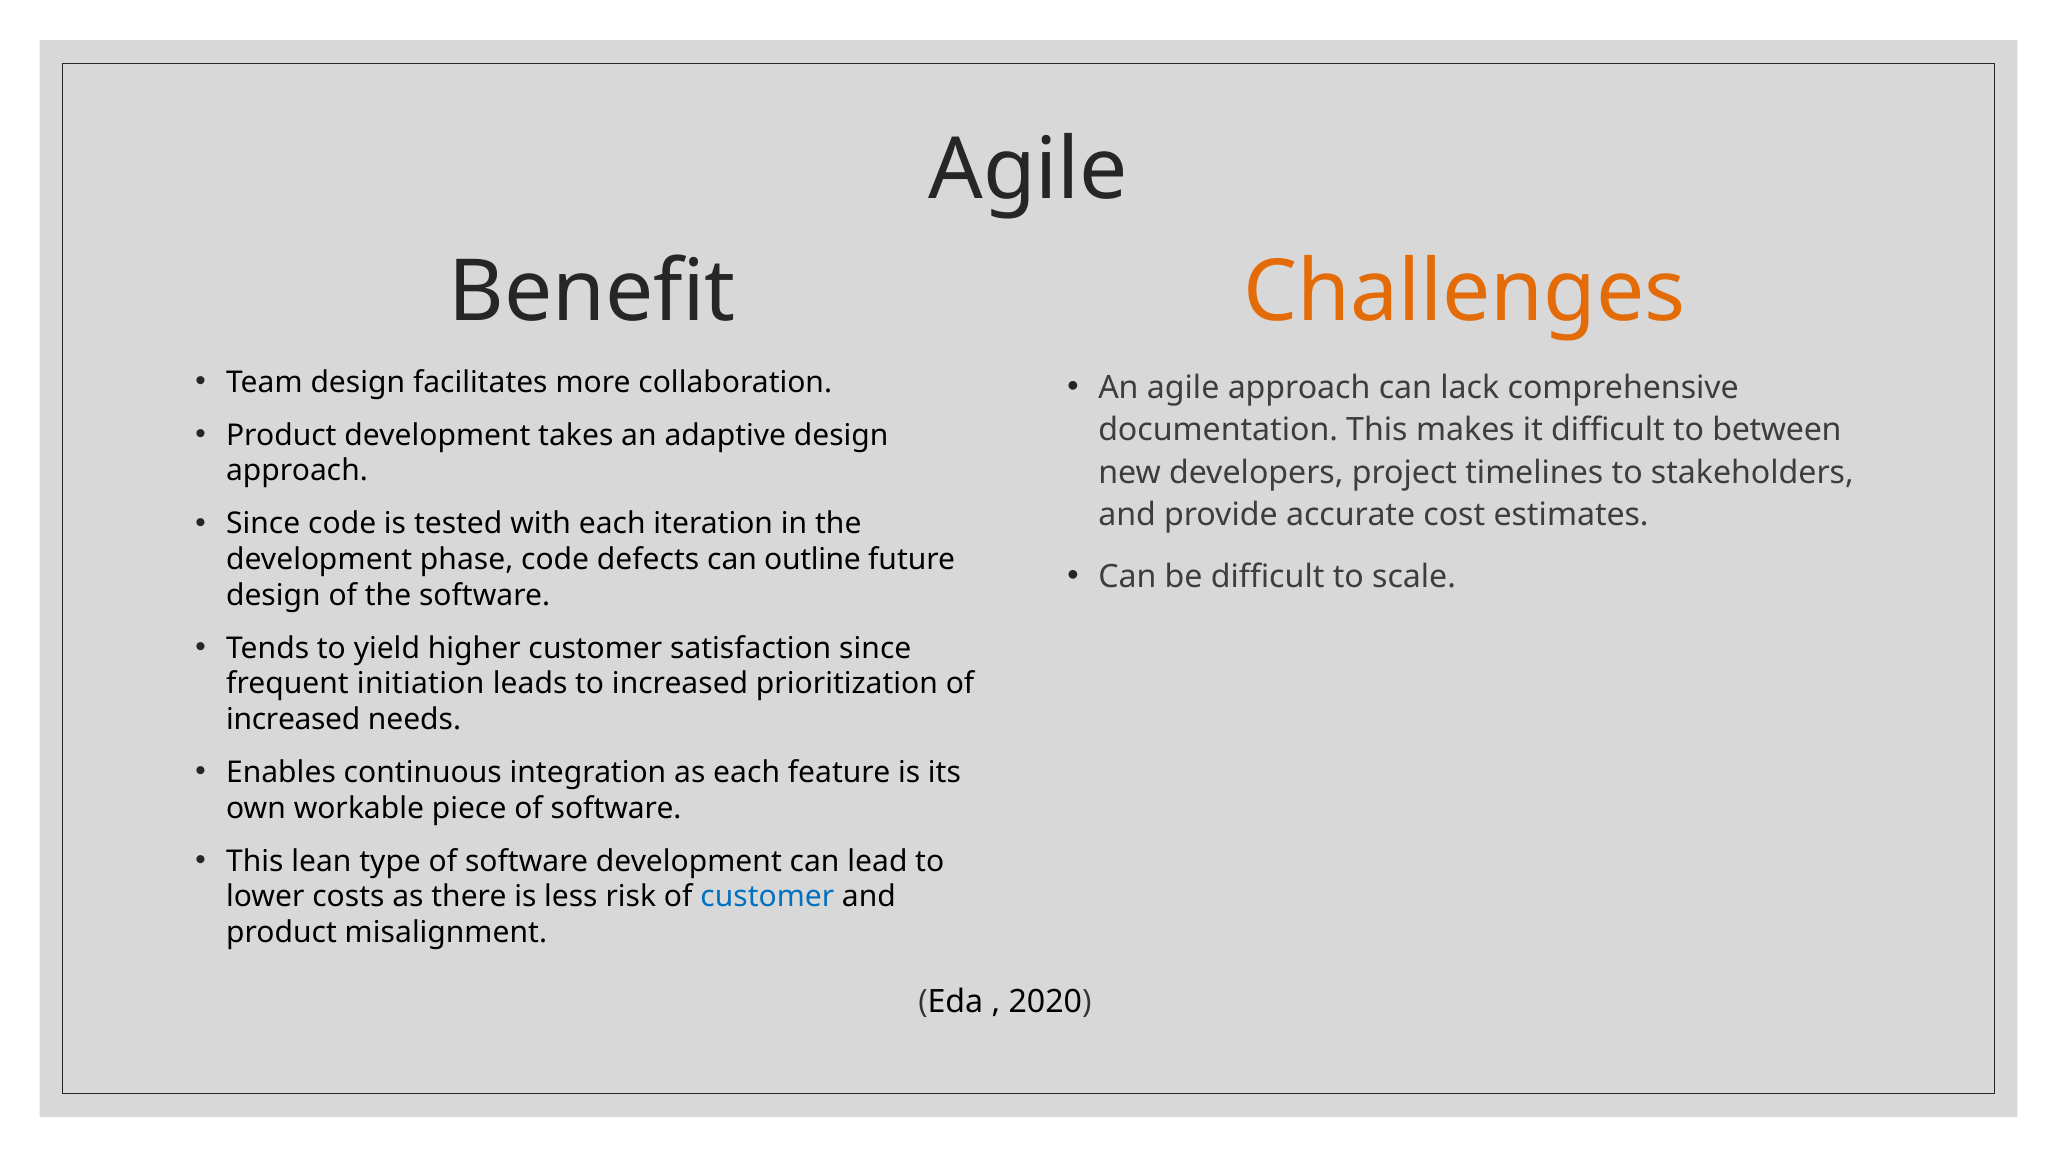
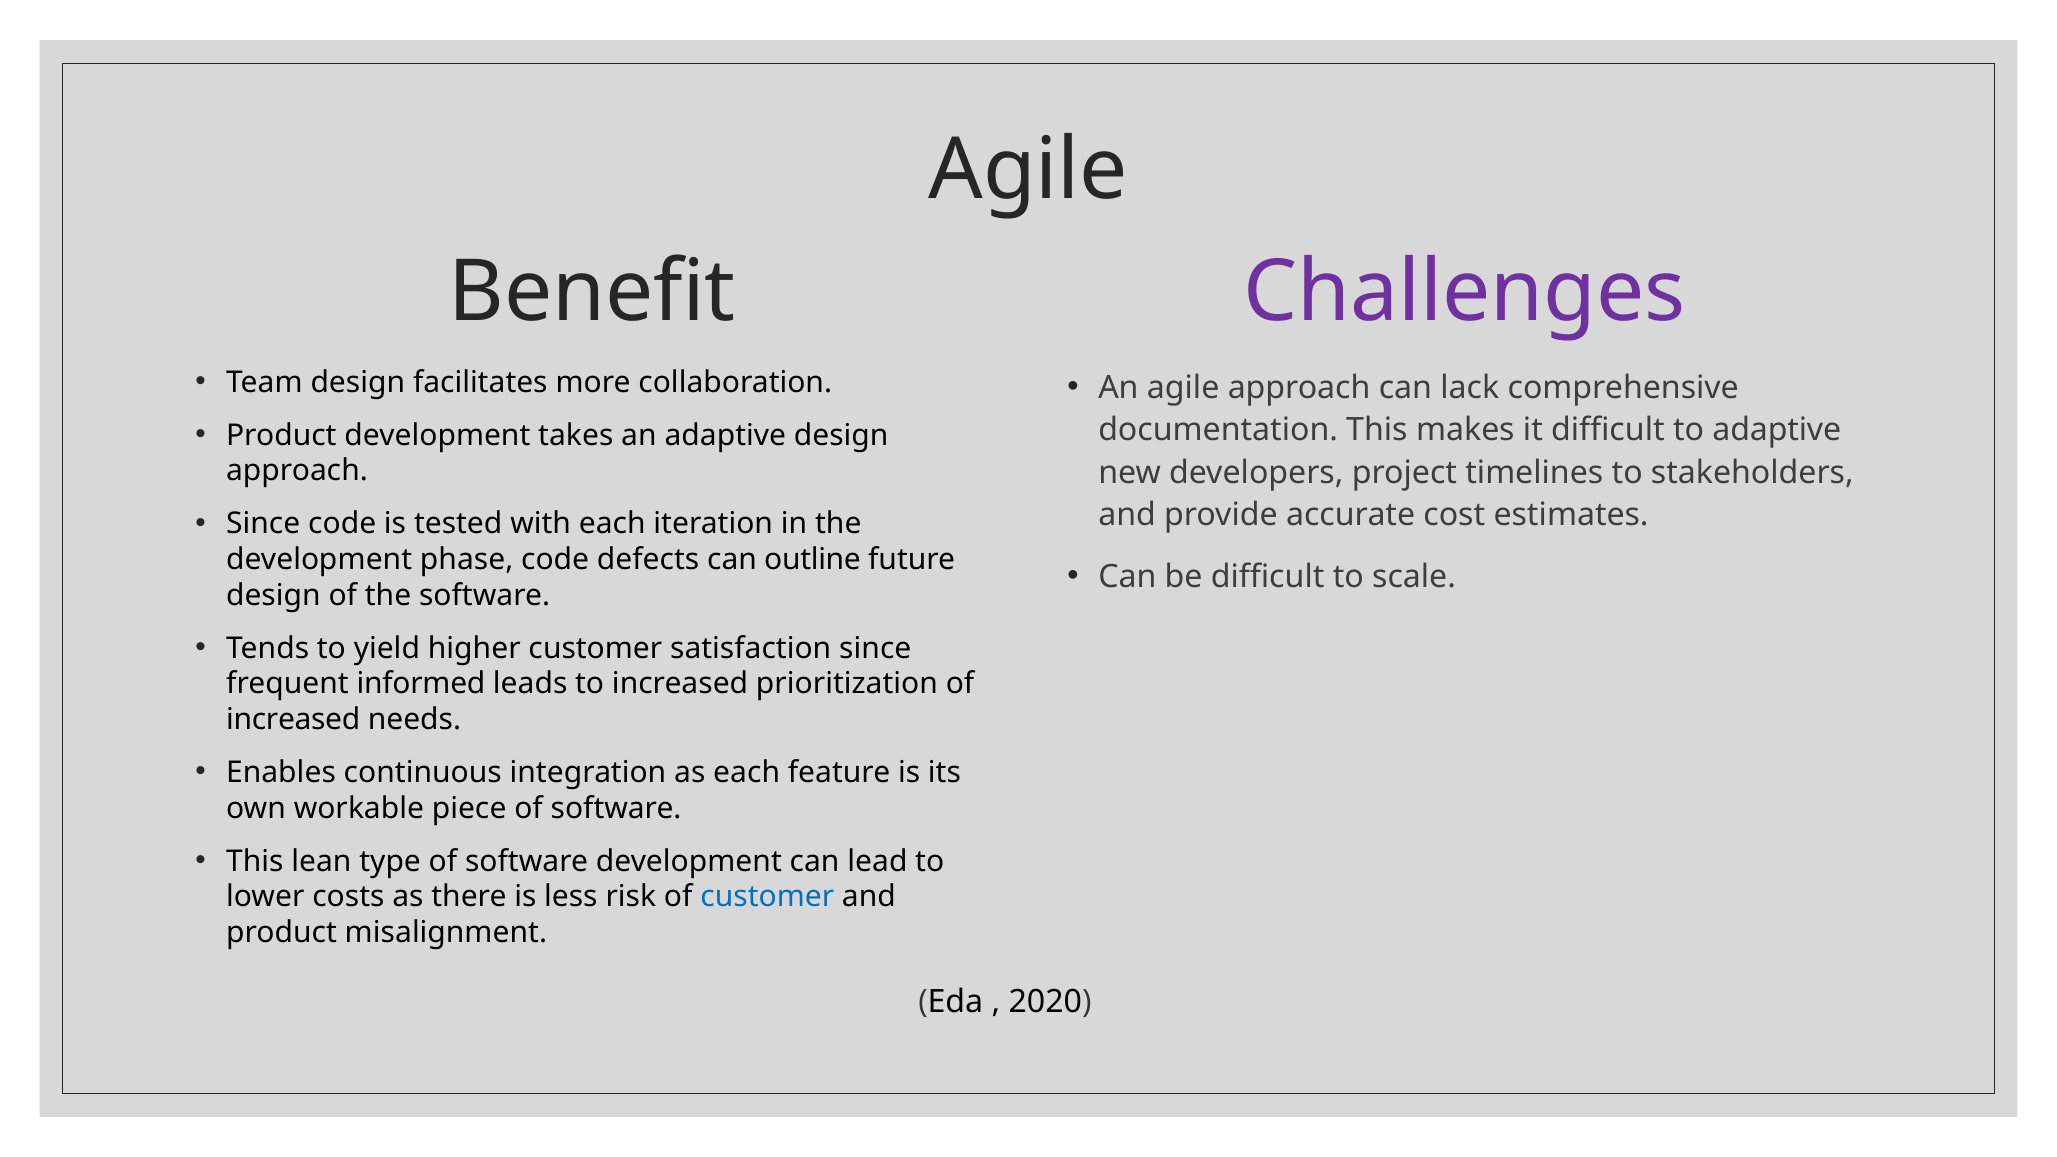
Challenges colour: orange -> purple (1465, 292)
to between: between -> adaptive (1777, 430)
initiation: initiation -> informed (421, 684)
